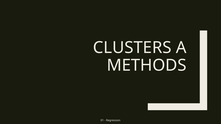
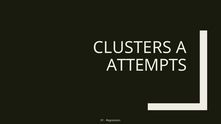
METHODS: METHODS -> ATTEMPTS (147, 65)
